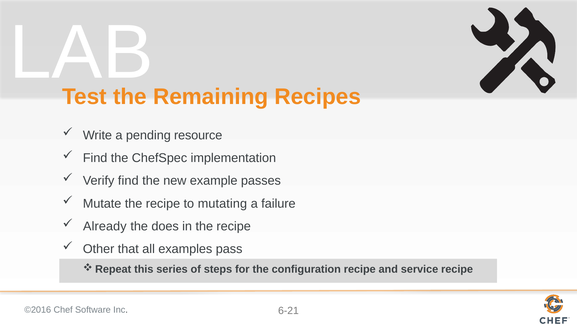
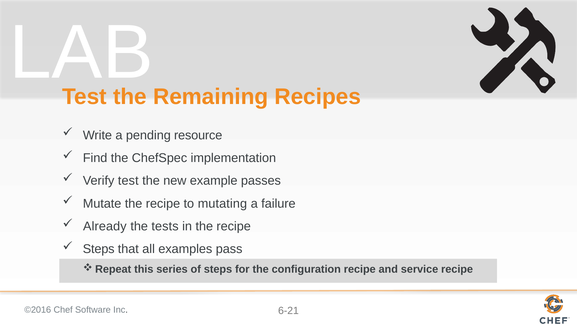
Verify find: find -> test (128, 180)
does: does -> tests (165, 226)
Other: Other -> Steps (99, 249)
